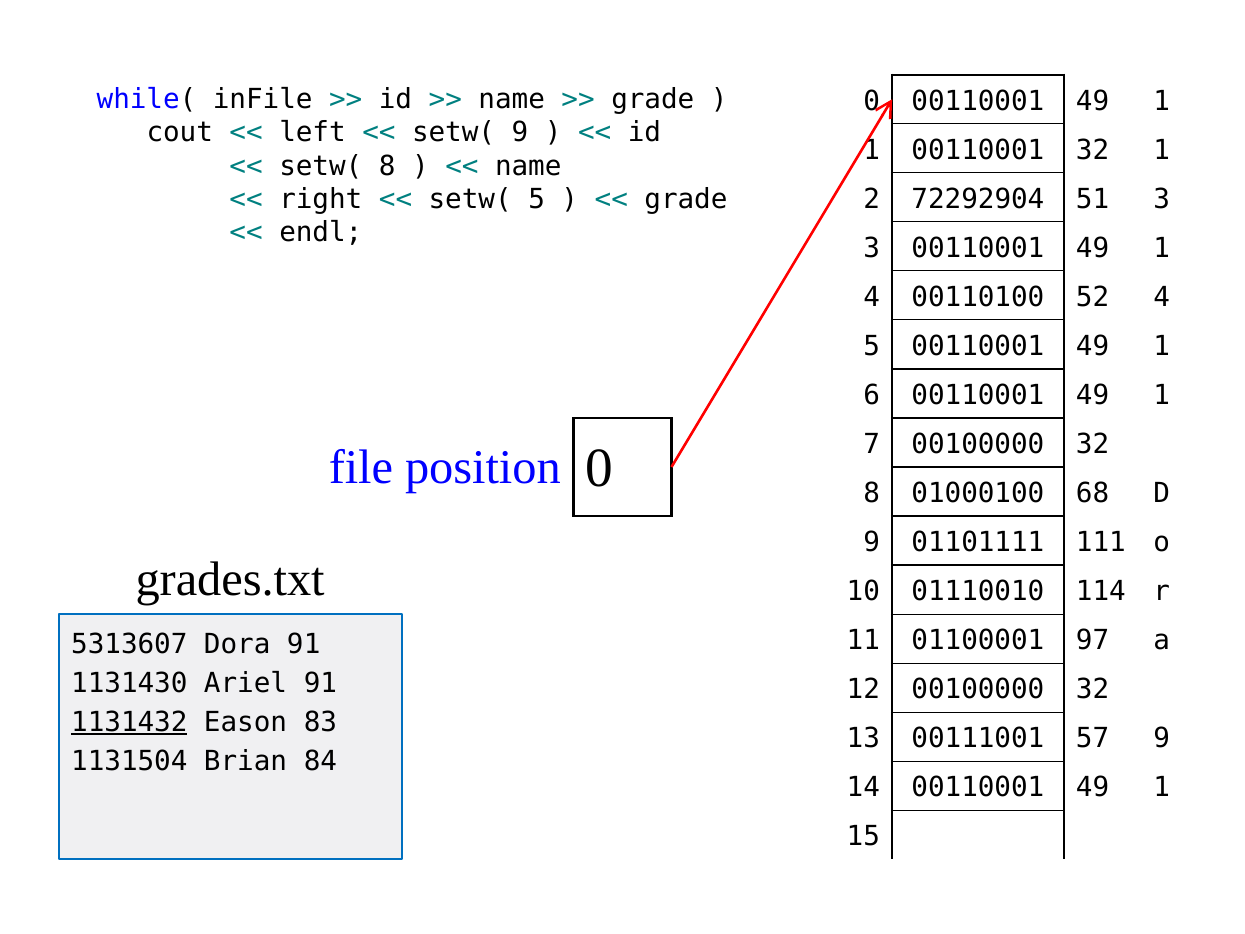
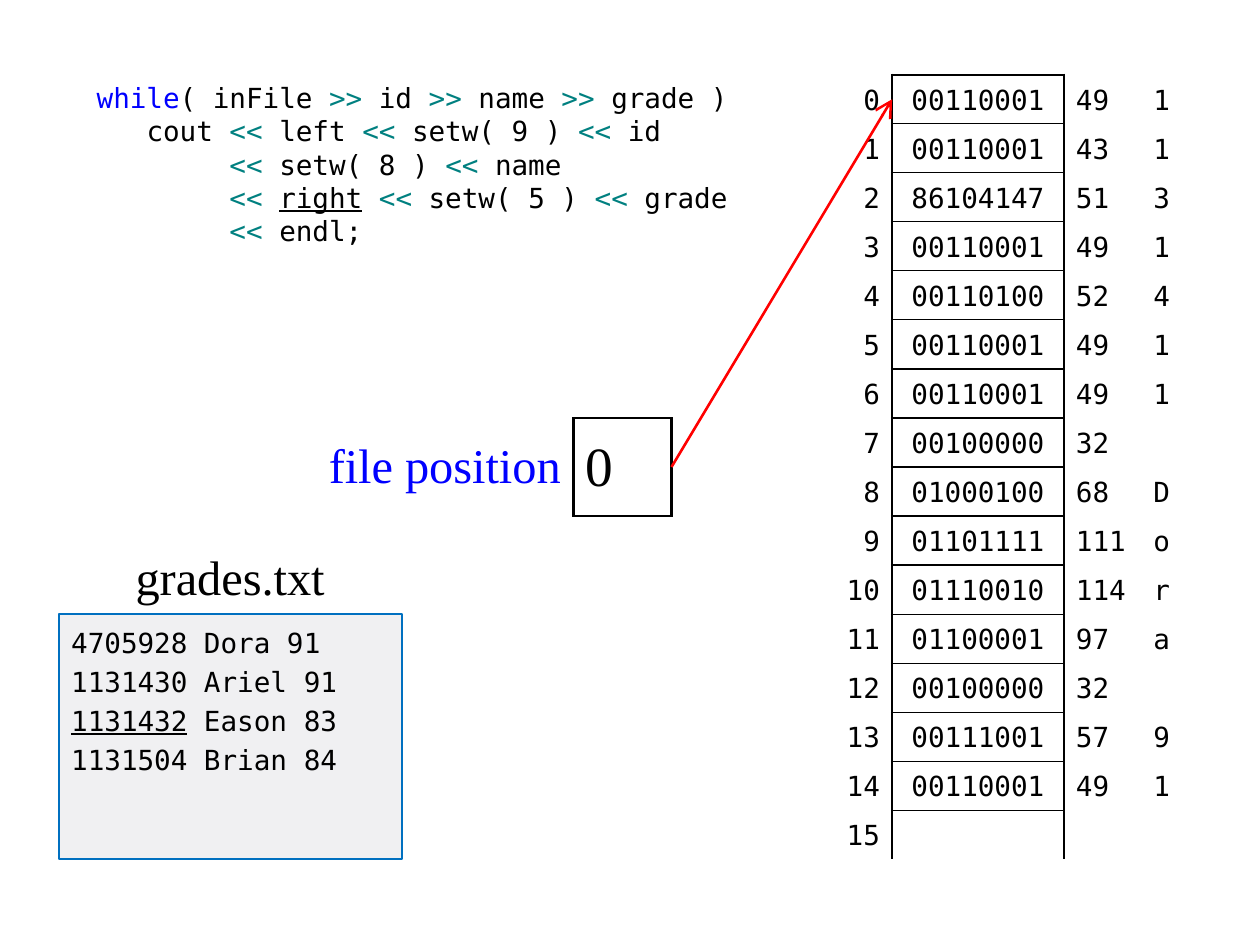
00110001 32: 32 -> 43 (1093, 150)
72292904: 72292904 -> 86104147 (978, 199)
right underline: none -> present (321, 199)
5313607: 5313607 -> 4705928 (129, 645)
